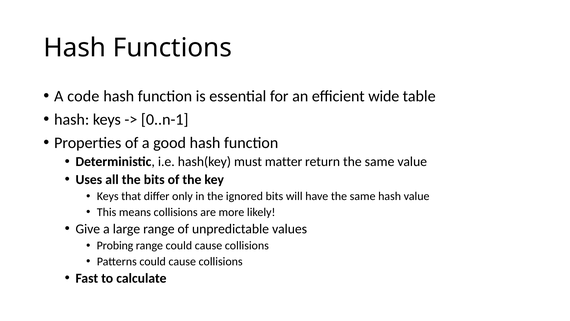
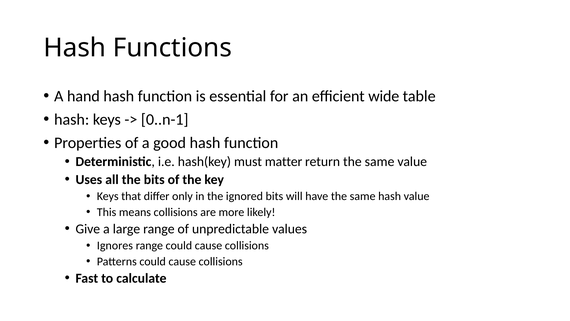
code: code -> hand (83, 96)
Probing: Probing -> Ignores (115, 245)
